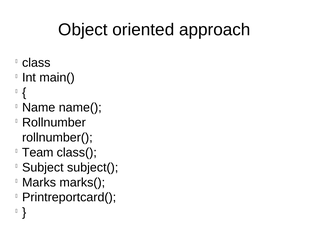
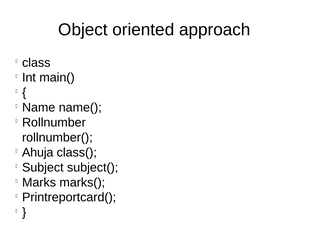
Team: Team -> Ahuja (38, 152)
